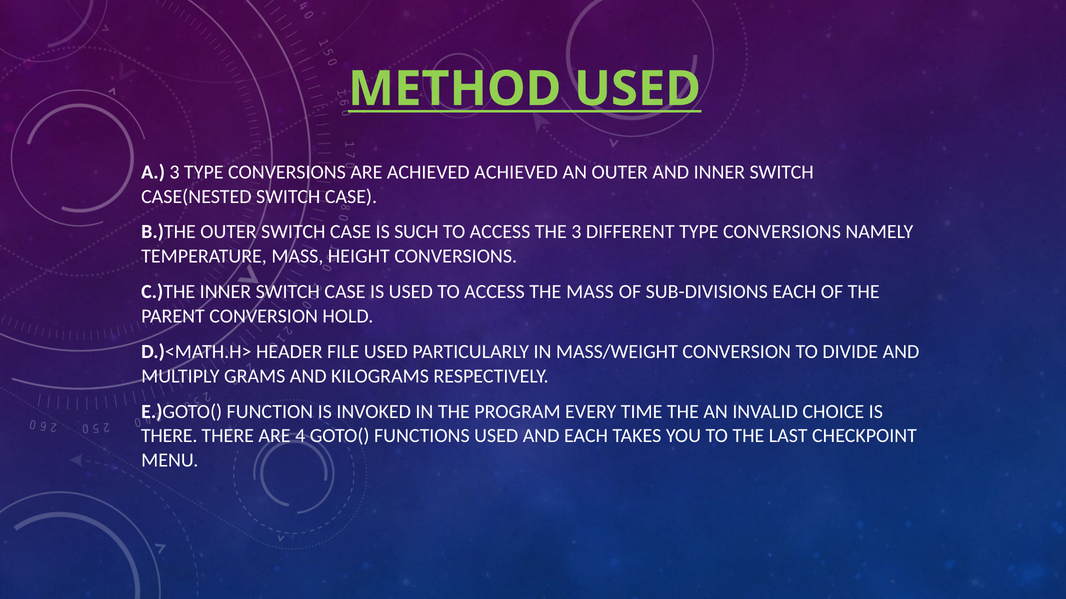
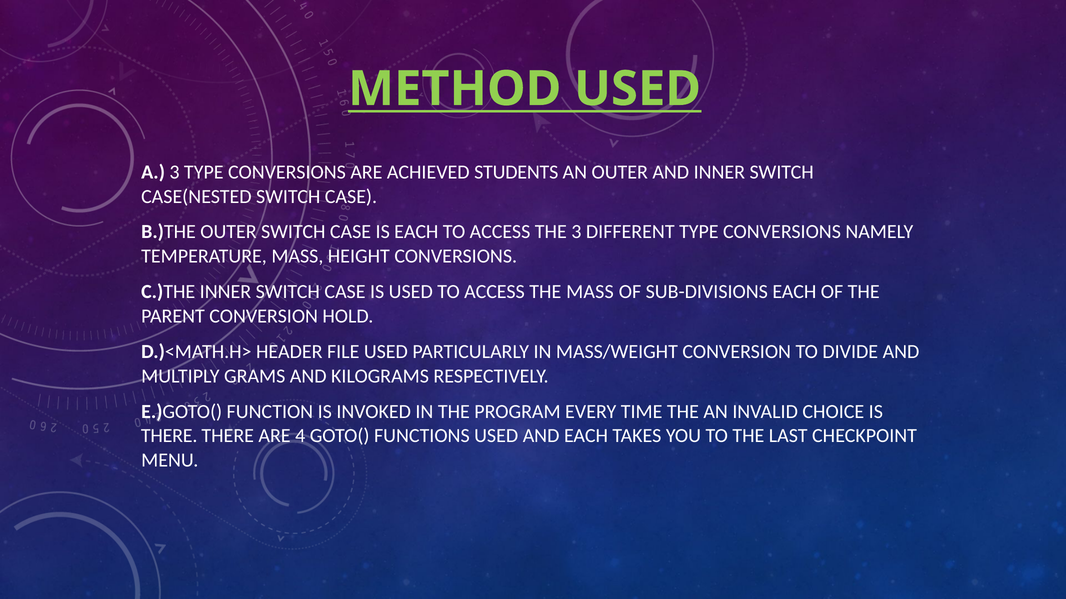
ACHIEVED ACHIEVED: ACHIEVED -> STUDENTS (516, 172)
IS SUCH: SUCH -> EACH (416, 232)
